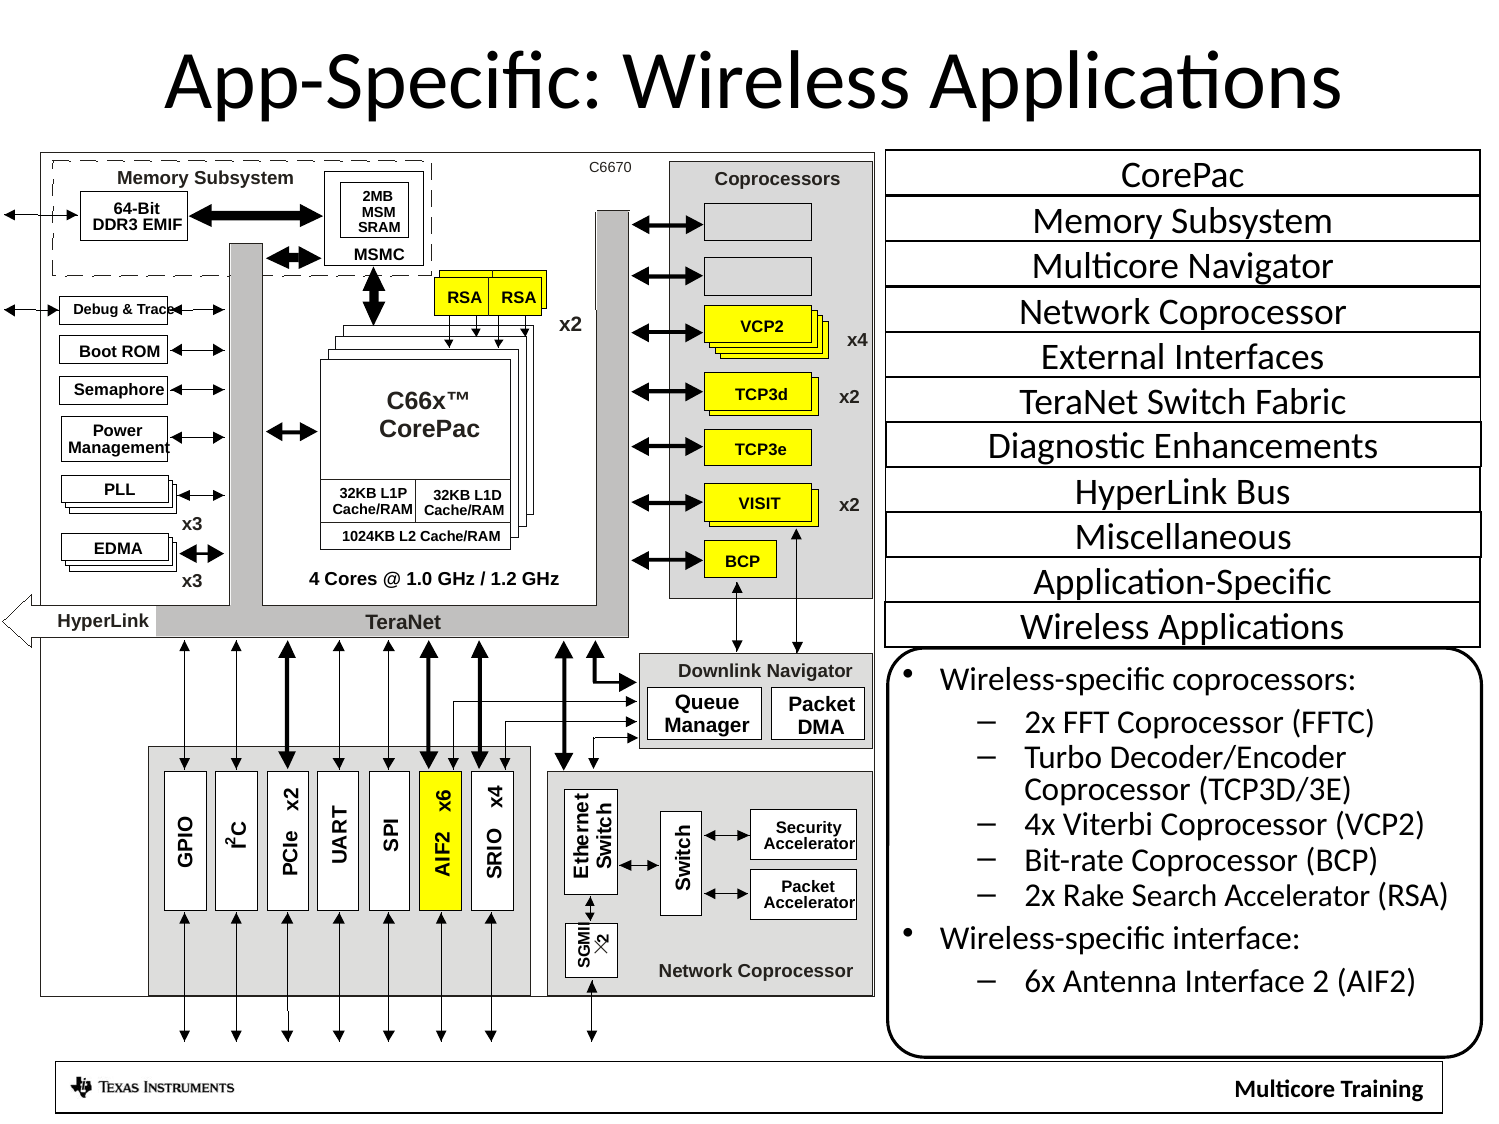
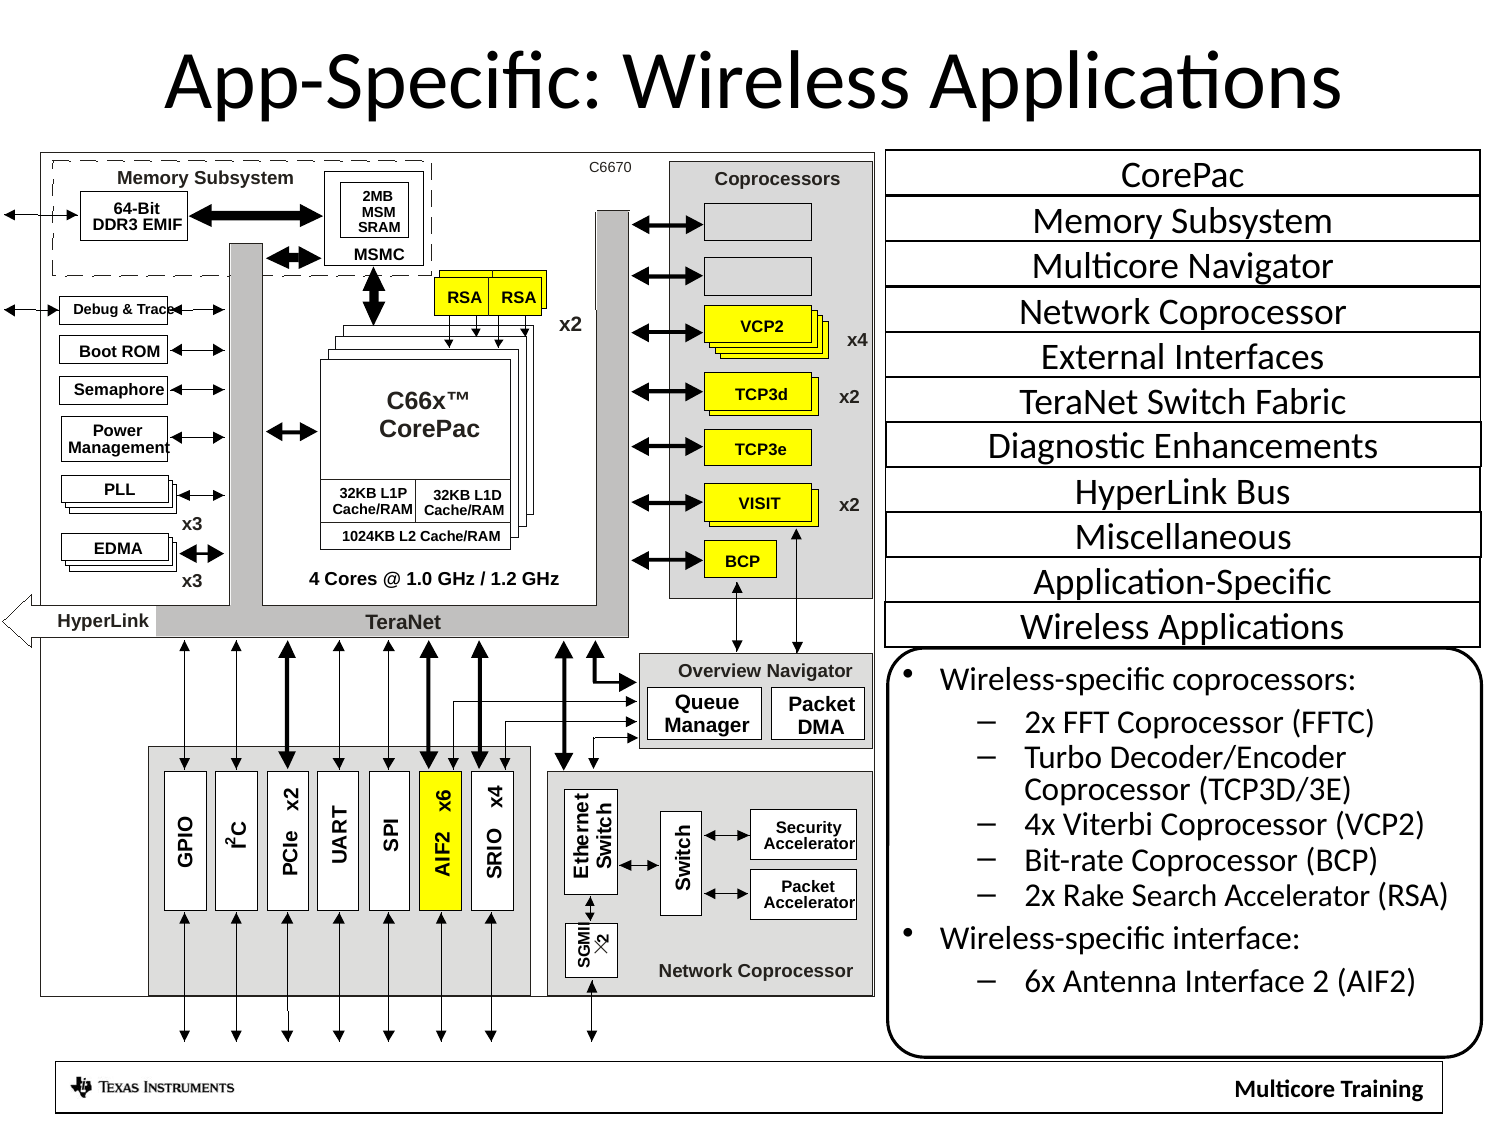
Downlink: Downlink -> Overview (720, 672)
